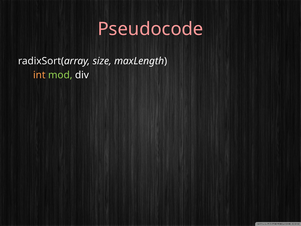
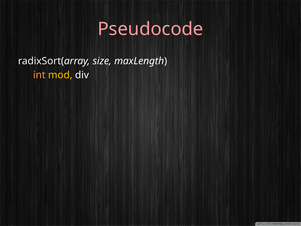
mod colour: light green -> yellow (60, 75)
